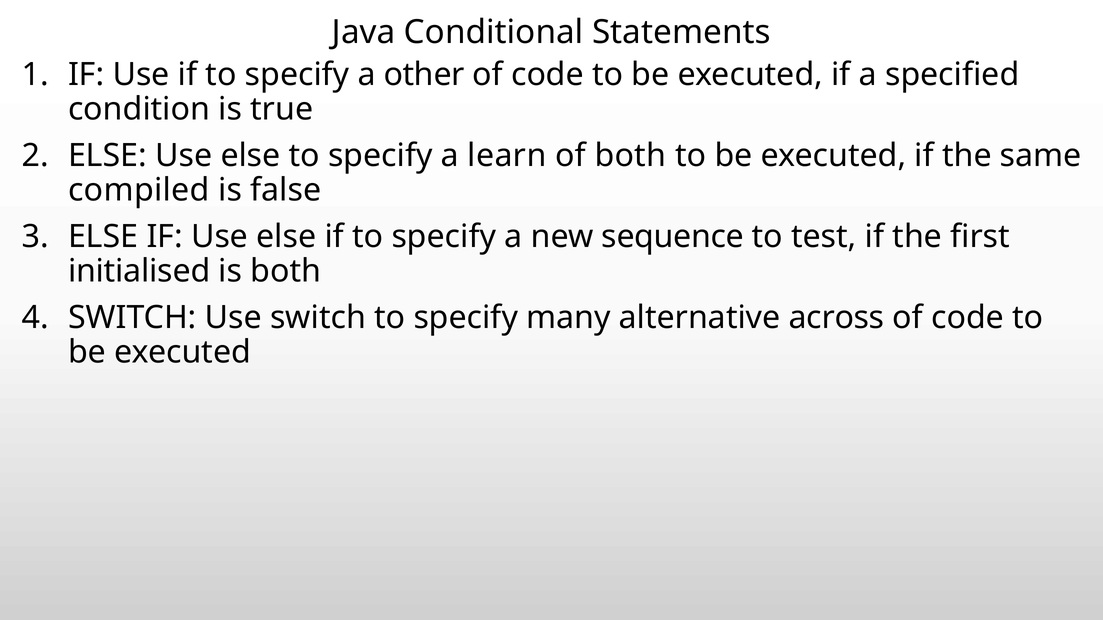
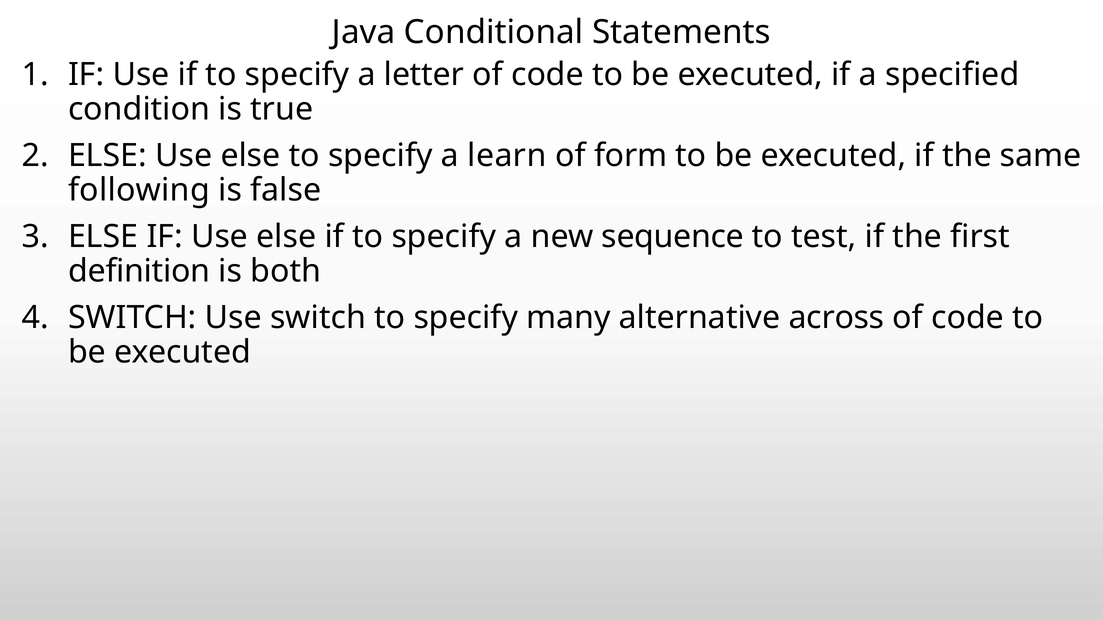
other: other -> letter (424, 75)
of both: both -> form (631, 156)
compiled: compiled -> following (139, 190)
initialised: initialised -> definition (139, 271)
